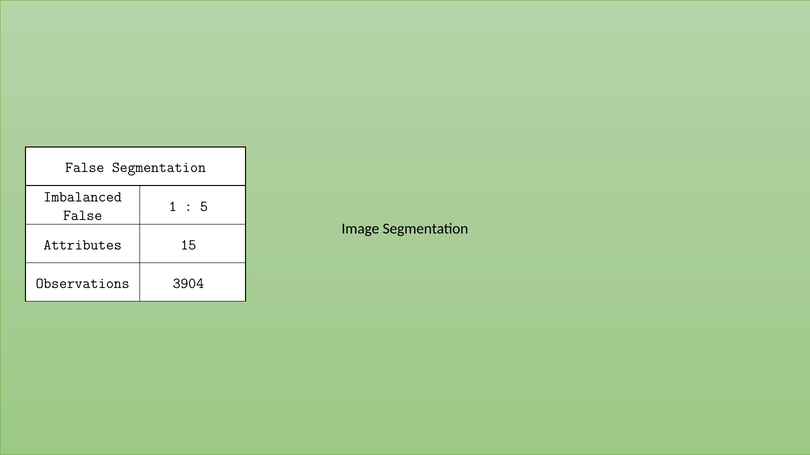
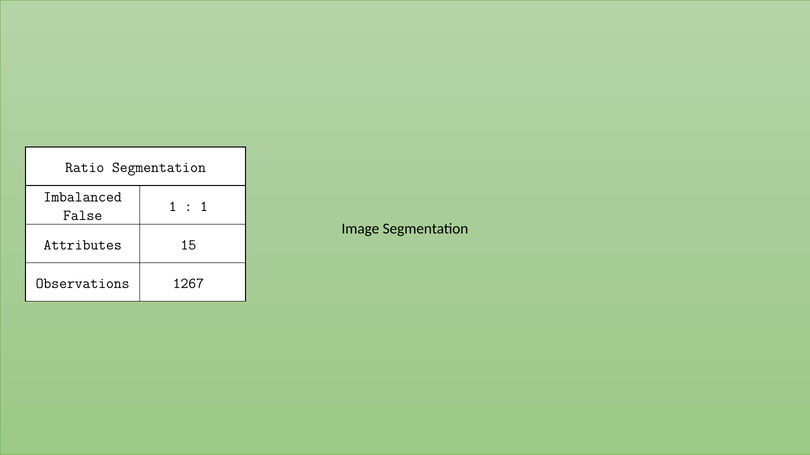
False: False -> Ratio (85, 168)
5: 5 -> 1 (204, 206)
3904: 3904 -> 1267 (188, 283)
